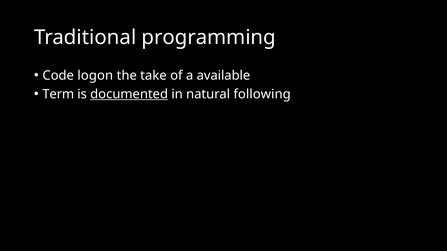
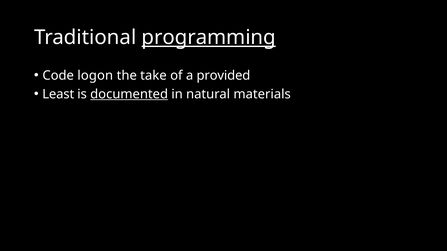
programming underline: none -> present (209, 38)
available: available -> provided (223, 76)
Term: Term -> Least (58, 94)
following: following -> materials (262, 94)
